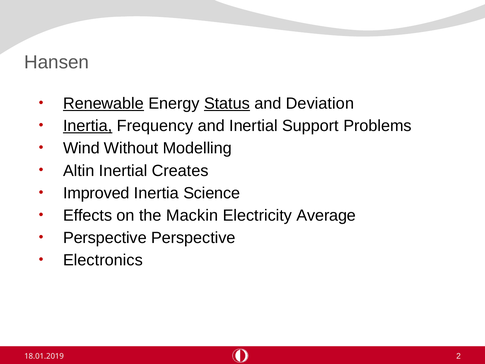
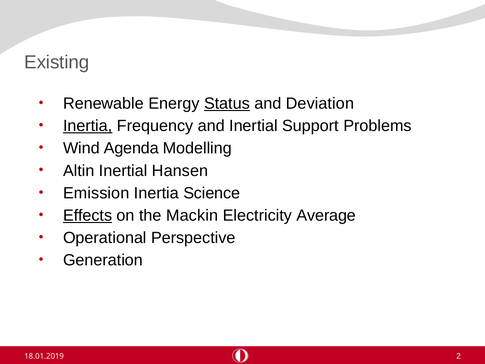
Hansen: Hansen -> Existing (57, 62)
Renewable underline: present -> none (103, 103)
Without: Without -> Agenda (131, 148)
Creates: Creates -> Hansen (180, 171)
Improved: Improved -> Emission (96, 193)
Effects underline: none -> present (88, 215)
Perspective: Perspective -> Operational (105, 238)
Electronics: Electronics -> Generation (103, 260)
